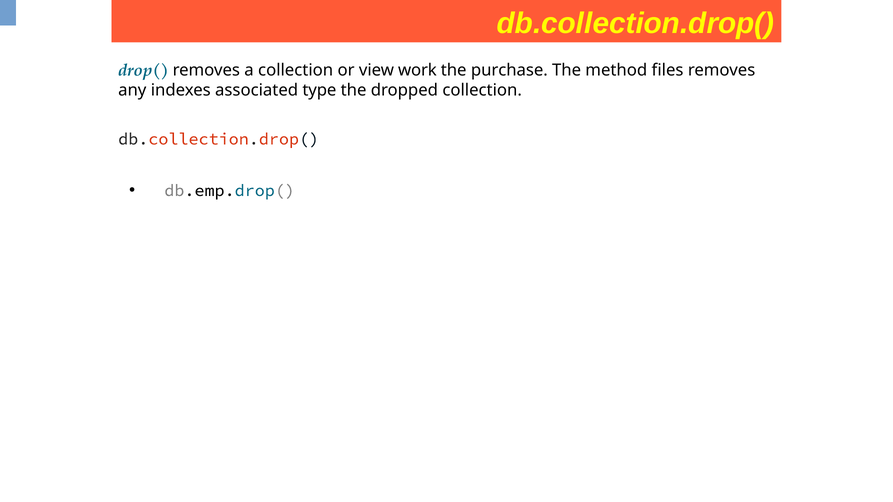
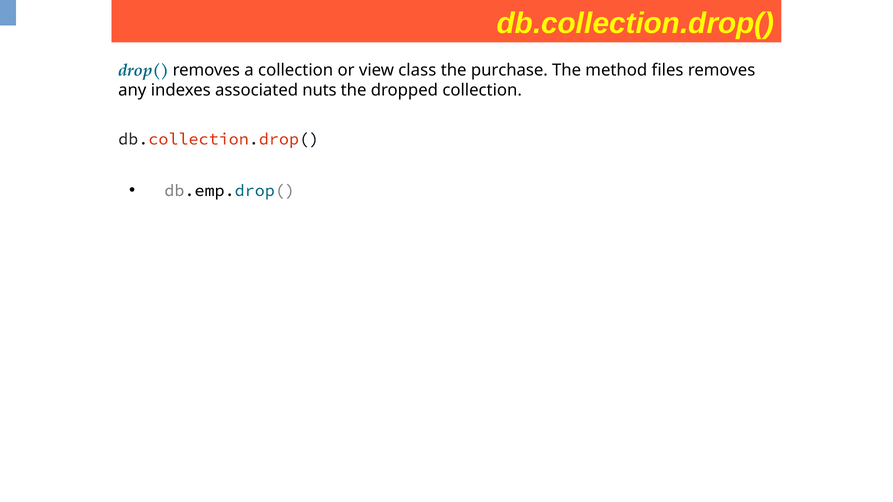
work: work -> class (417, 70)
type: type -> nuts (319, 90)
